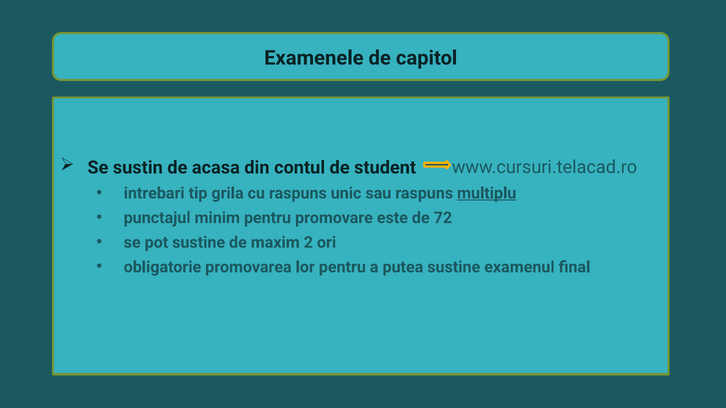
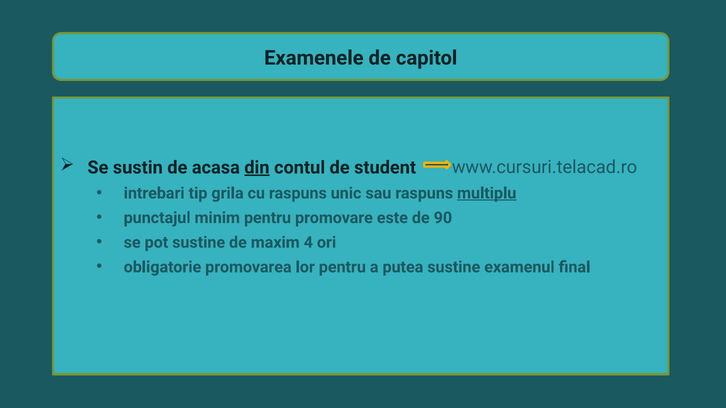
din underline: none -> present (257, 168)
72: 72 -> 90 (443, 218)
2: 2 -> 4 (308, 243)
